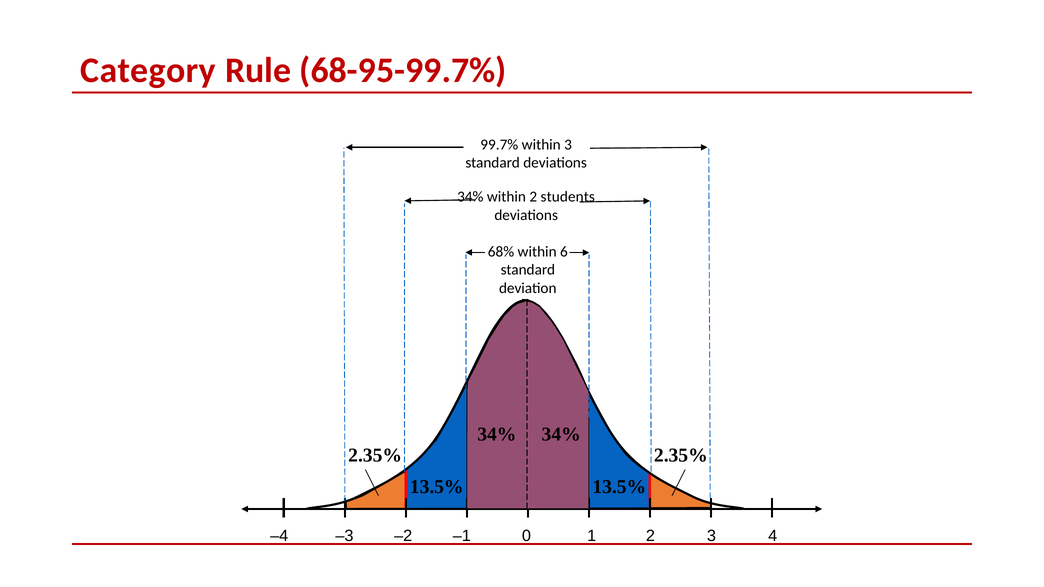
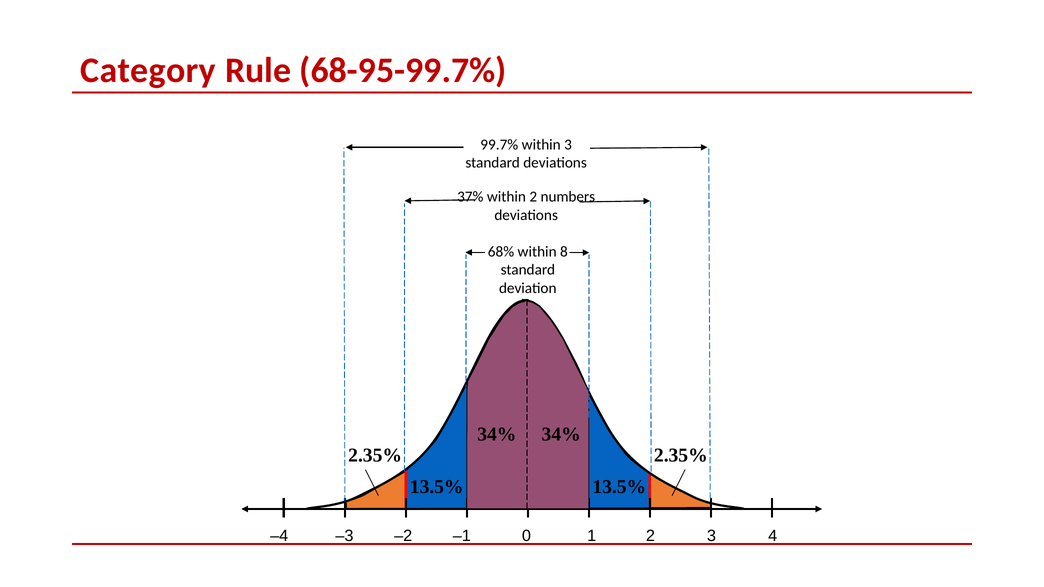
34%: 34% -> 37% (470, 197)
students: students -> numbers (568, 197)
6: 6 -> 8 (564, 252)
